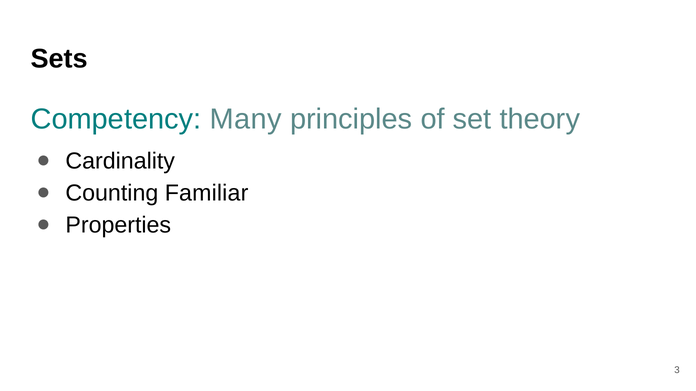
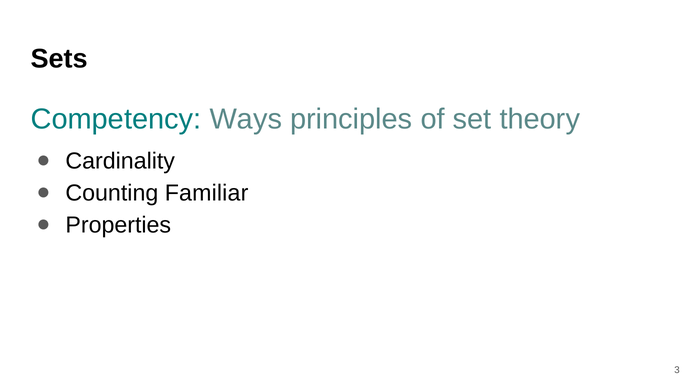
Many: Many -> Ways (246, 119)
